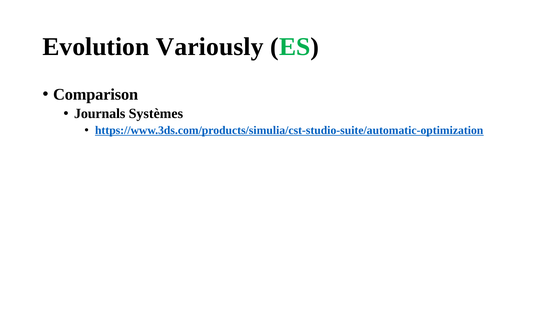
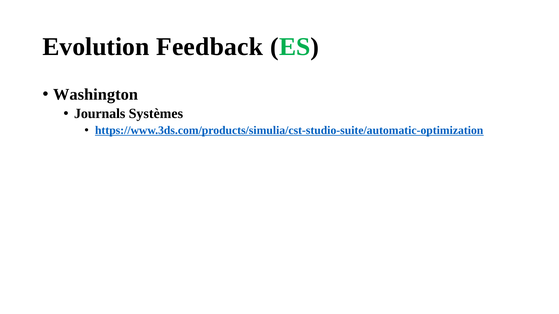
Variously: Variously -> Feedback (210, 47)
Comparison: Comparison -> Washington (96, 95)
